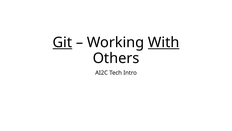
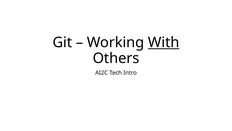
Git underline: present -> none (62, 42)
